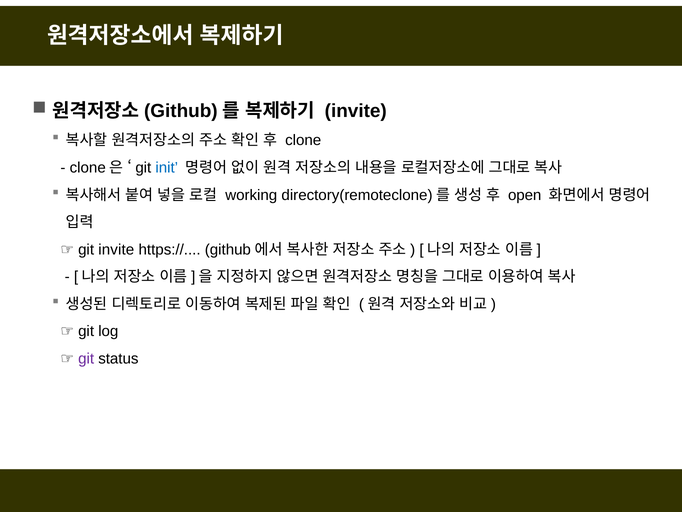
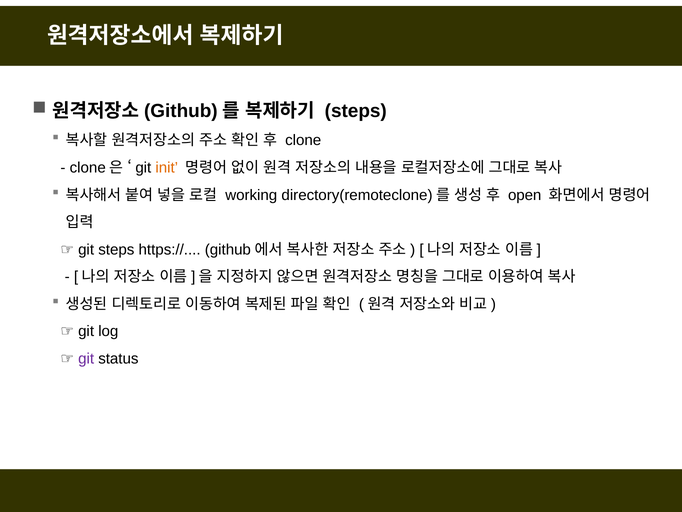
invite: invite -> steps (356, 111)
init colour: blue -> orange (167, 168)
git invite: invite -> steps (116, 249)
